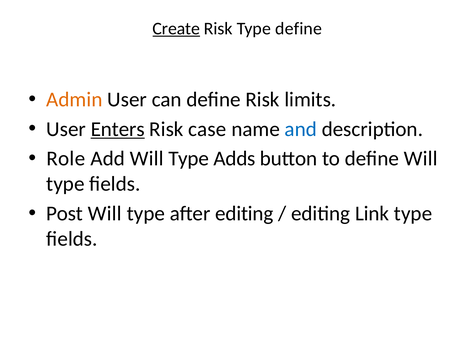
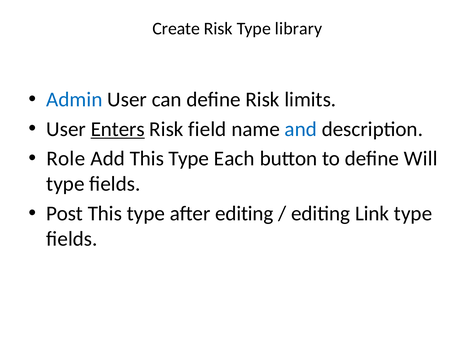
Create underline: present -> none (176, 29)
Type define: define -> library (299, 29)
Admin colour: orange -> blue (74, 100)
case: case -> field (207, 129)
Add Will: Will -> This (147, 159)
Adds: Adds -> Each (234, 159)
Post Will: Will -> This (105, 214)
